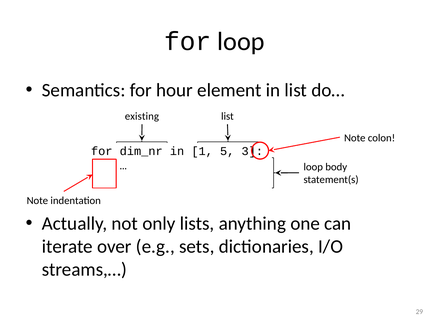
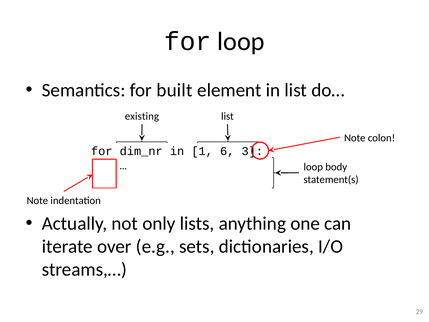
hour: hour -> built (174, 90)
5: 5 -> 6 (227, 151)
